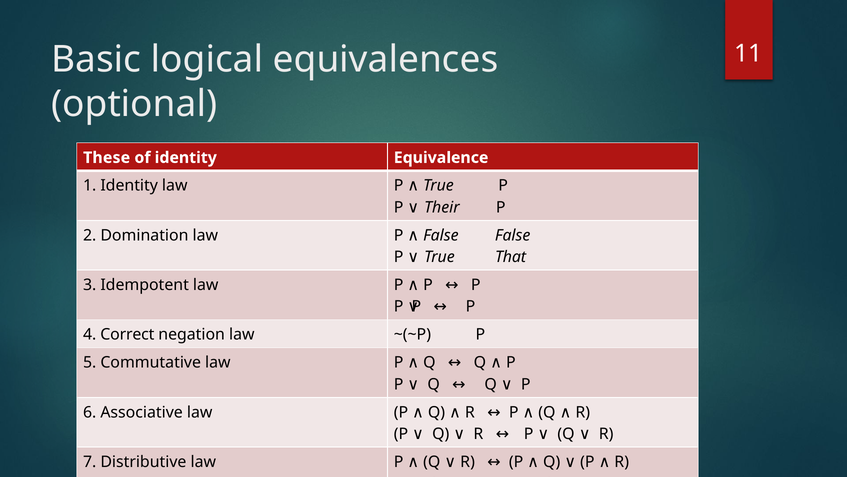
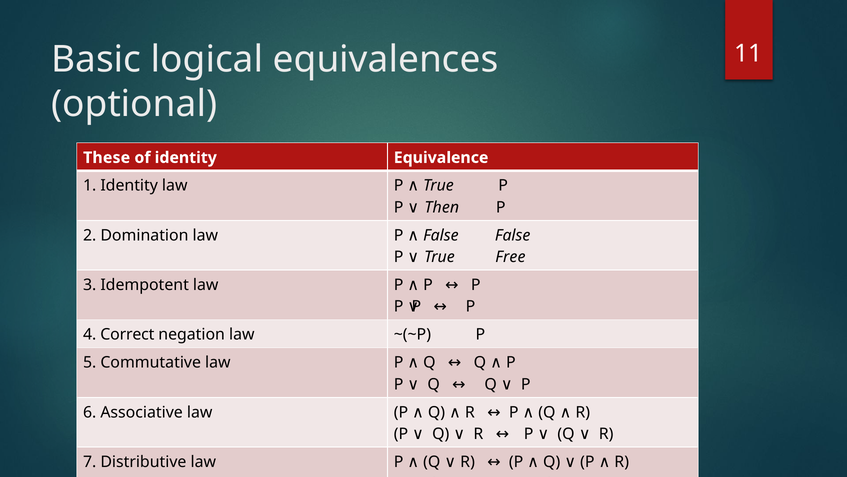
Their: Their -> Then (442, 207)
That: That -> Free (510, 257)
